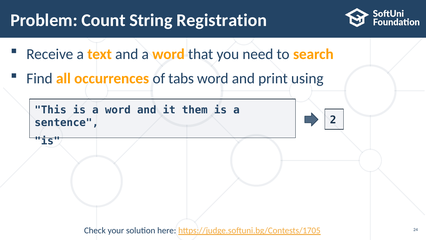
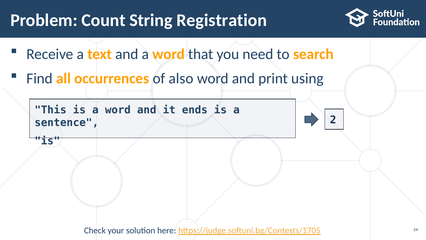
tabs: tabs -> also (181, 78)
them: them -> ends (195, 110)
